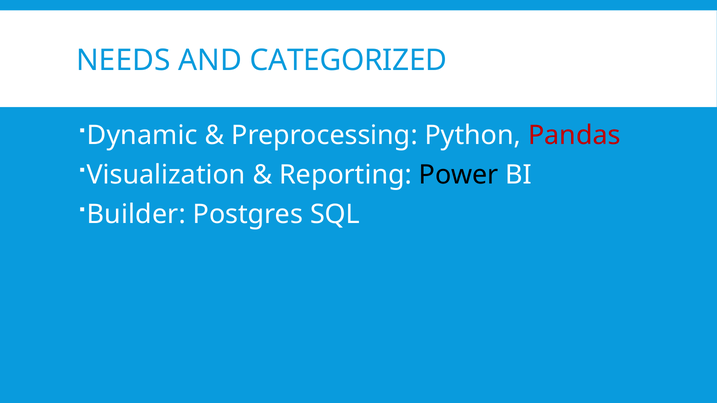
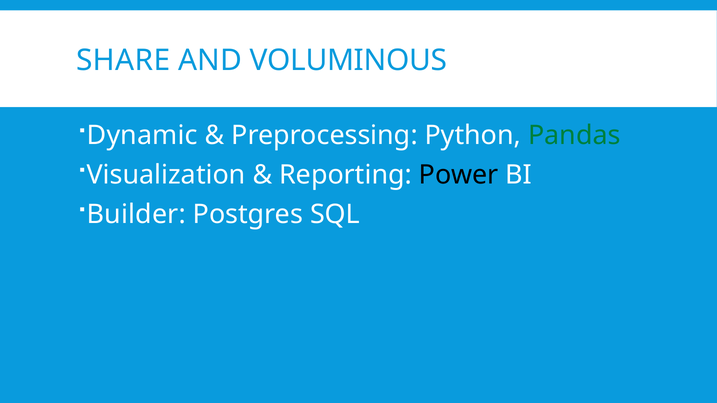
NEEDS: NEEDS -> SHARE (123, 60)
CATEGORIZED: CATEGORIZED -> VOLUMINOUS (348, 60)
Pandas colour: red -> green (574, 135)
